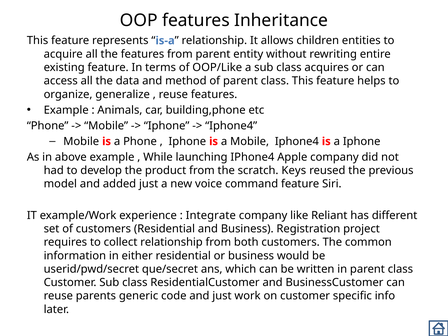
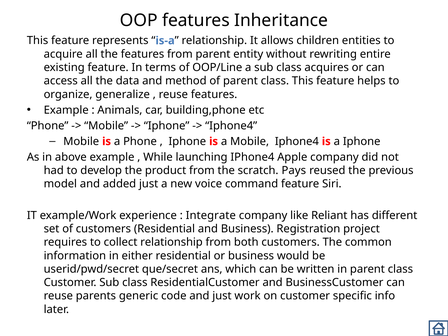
OOP/Like: OOP/Like -> OOP/Line (217, 67)
Keys: Keys -> Pays (294, 171)
